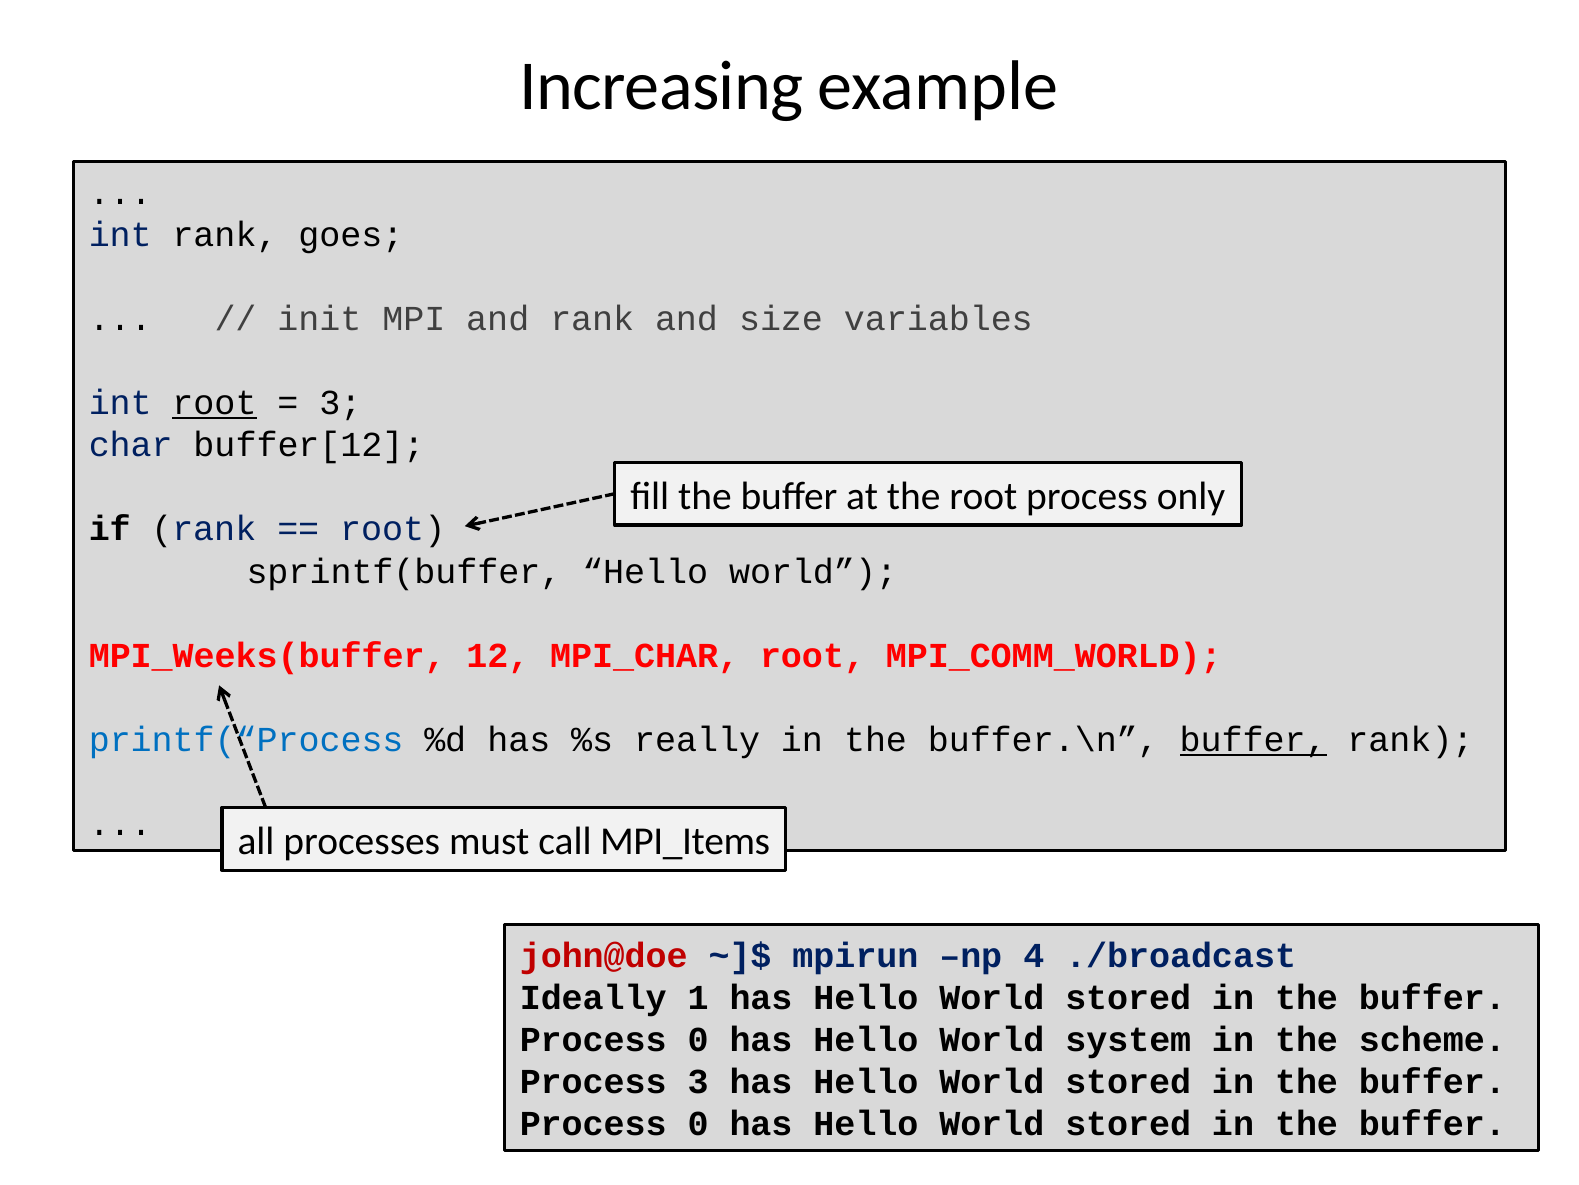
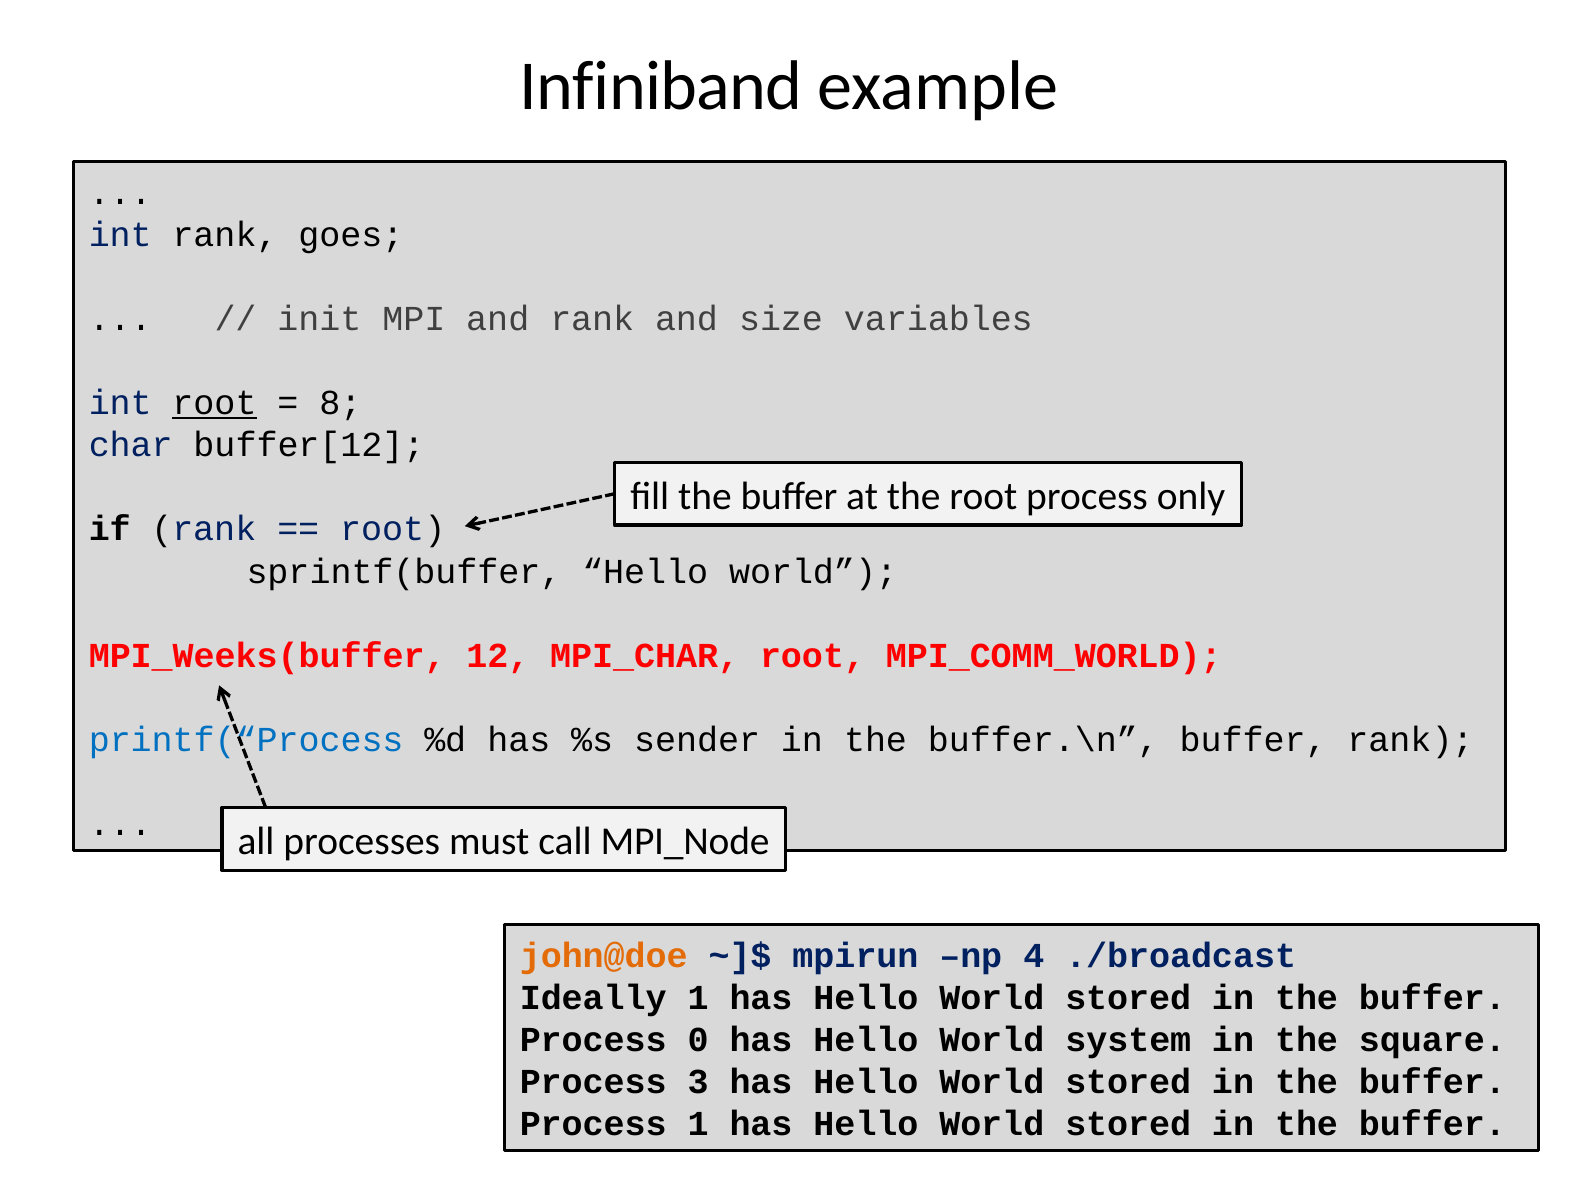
Increasing: Increasing -> Infiniband (661, 86)
3: 3 -> 8 (340, 403)
really: really -> sender (697, 740)
buffer underline: present -> none (1253, 740)
MPI_Items: MPI_Items -> MPI_Node (685, 841)
john@doe colour: red -> orange (604, 955)
scheme: scheme -> square (1432, 1039)
0: 0 -> 1 (698, 1123)
